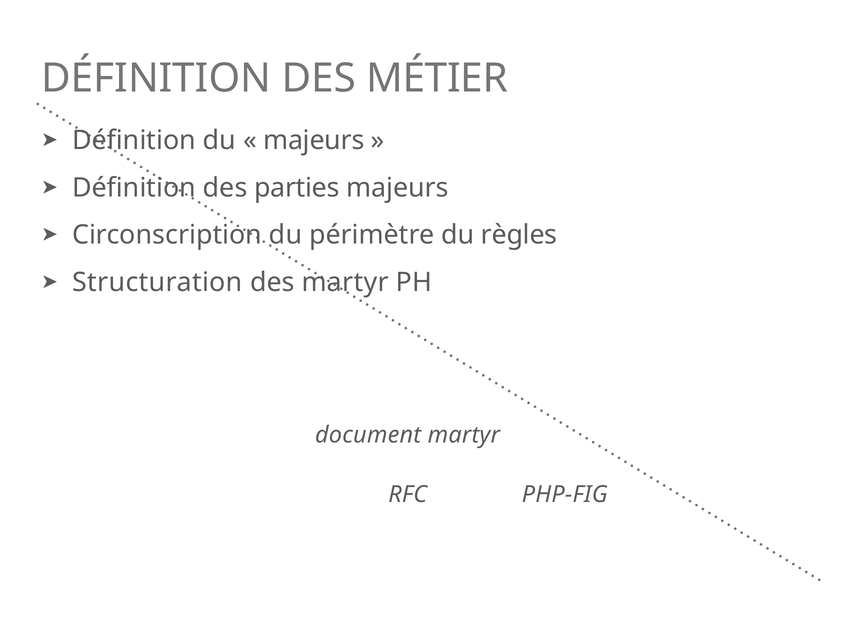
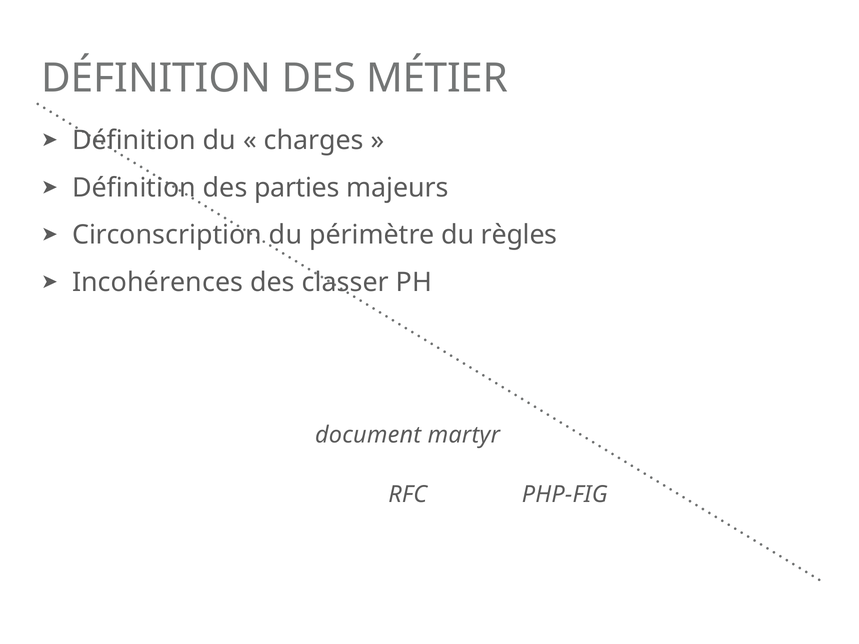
majeurs: majeurs -> charges (314, 140)
Structuration: Structuration -> Incohérences (158, 282)
des martyr: martyr -> classer (345, 282)
